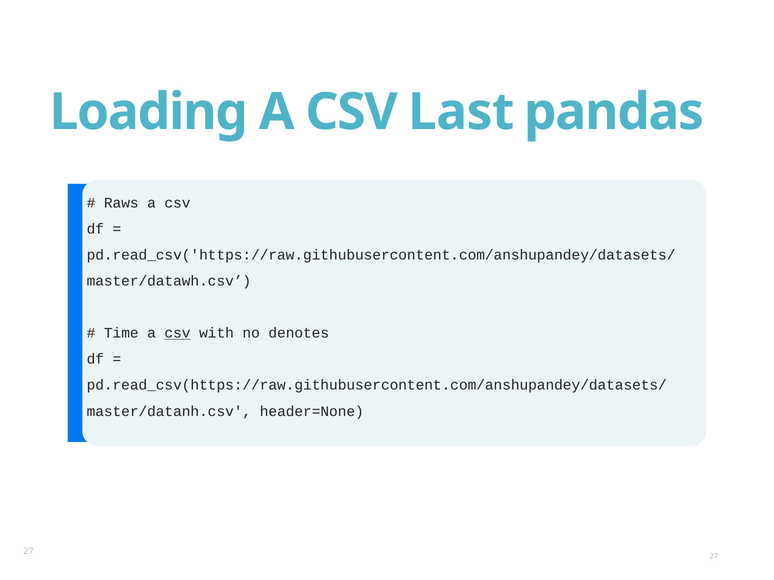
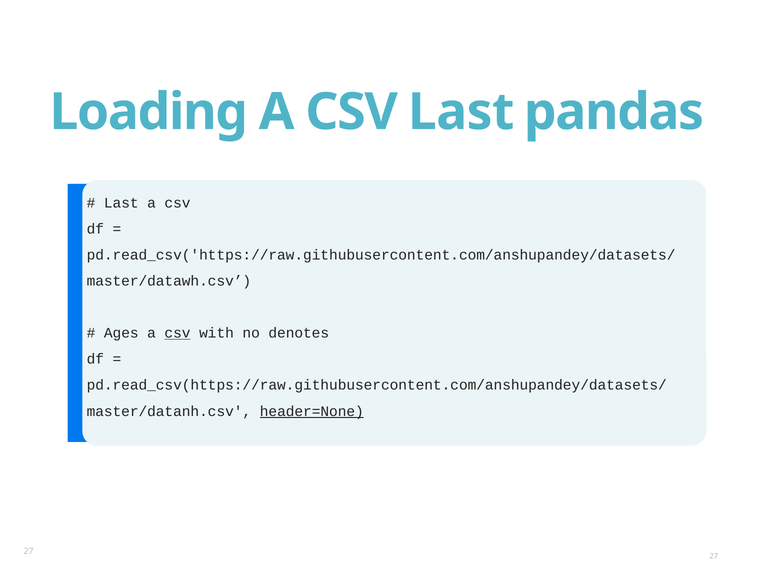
Raws: Raws -> Last (121, 203)
Time: Time -> Ages (121, 333)
header=None underline: none -> present (312, 412)
